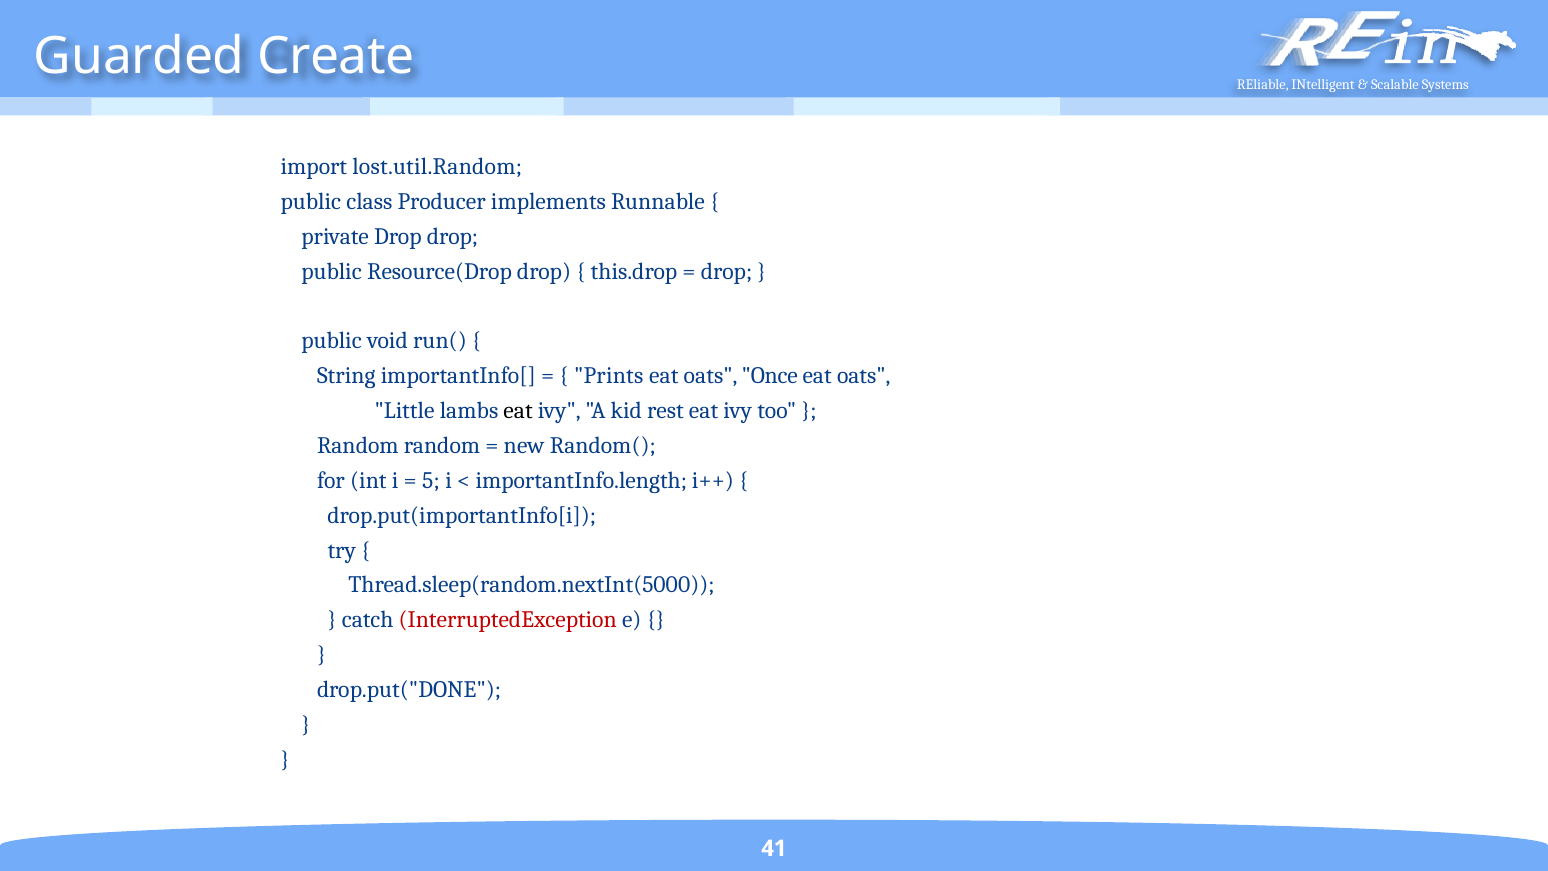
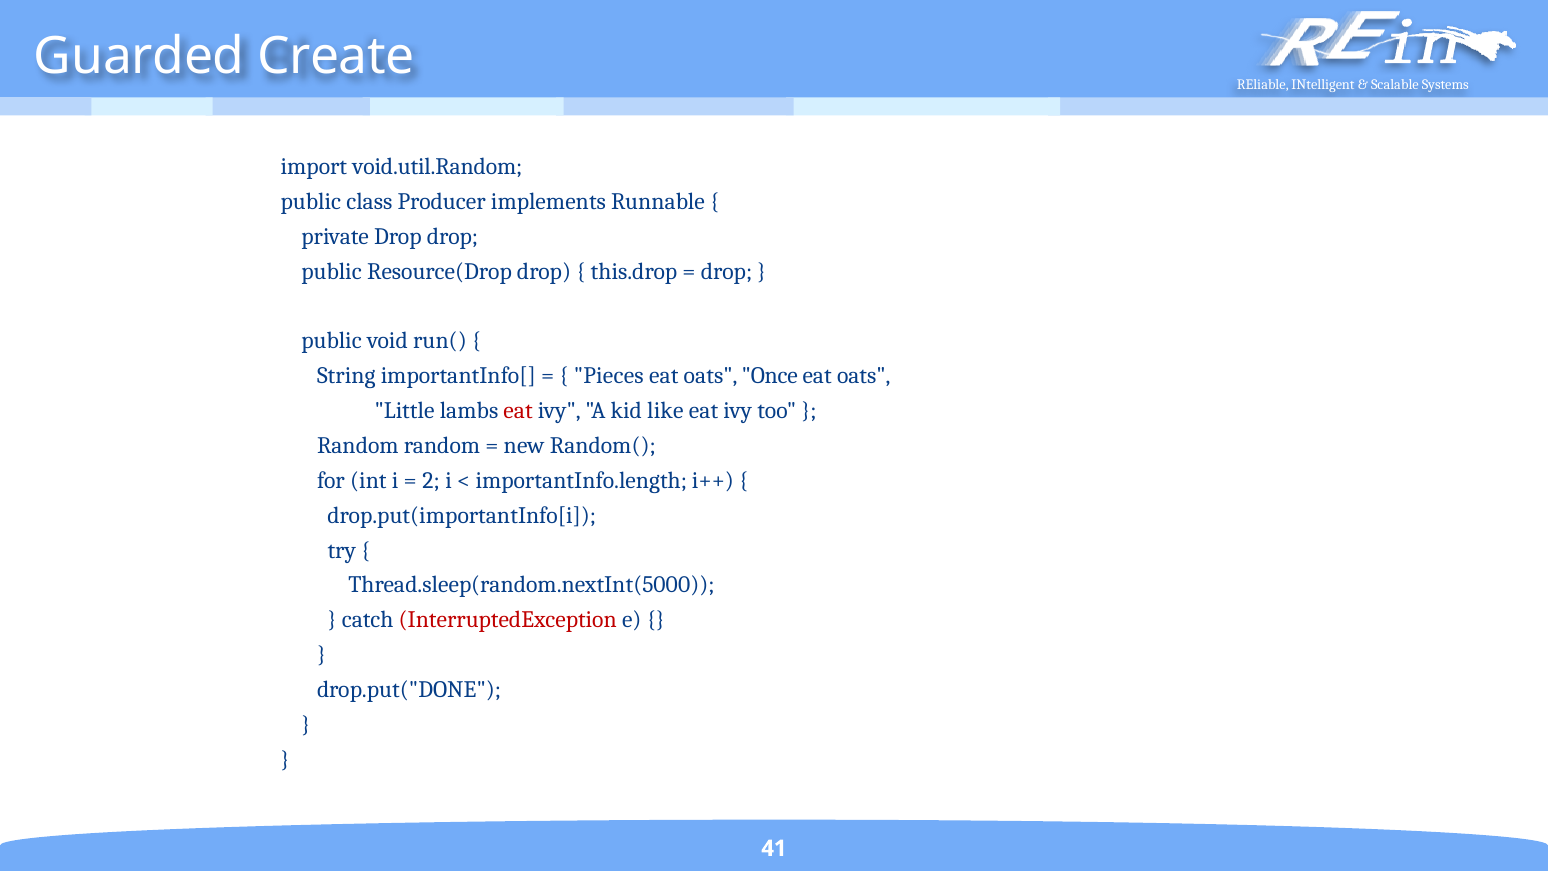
lost.util.Random: lost.util.Random -> void.util.Random (437, 167)
Prints: Prints -> Pieces (609, 376)
eat colour: black -> red (518, 411)
rest: rest -> like (665, 411)
5: 5 -> 2 (431, 480)
